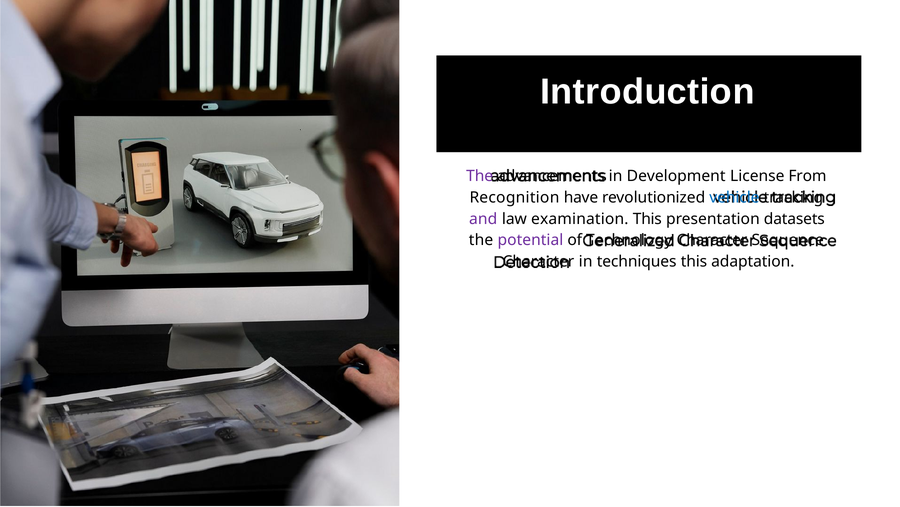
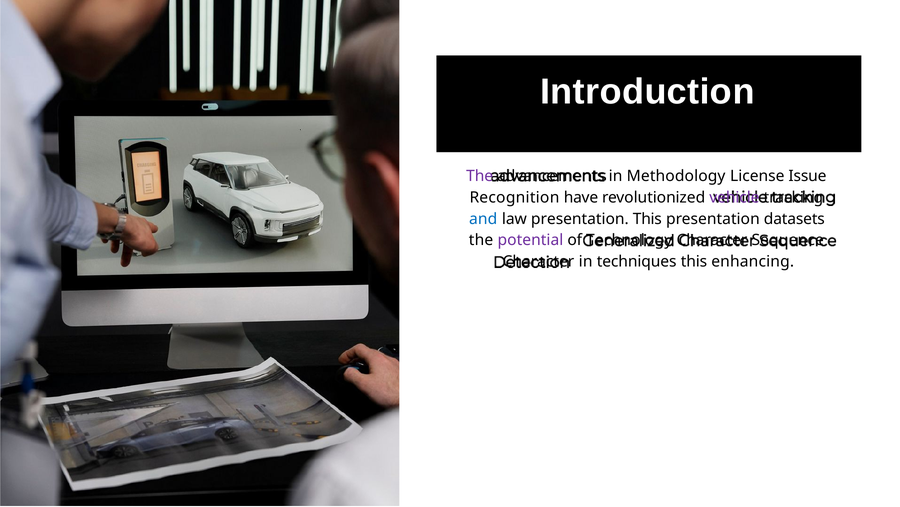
Development: Development -> Methodology (676, 176)
From: From -> Issue (807, 176)
vehicle colour: blue -> purple (734, 197)
and colour: purple -> blue (483, 219)
law examination: examination -> presentation (580, 219)
adaptation: adaptation -> enhancing (753, 262)
